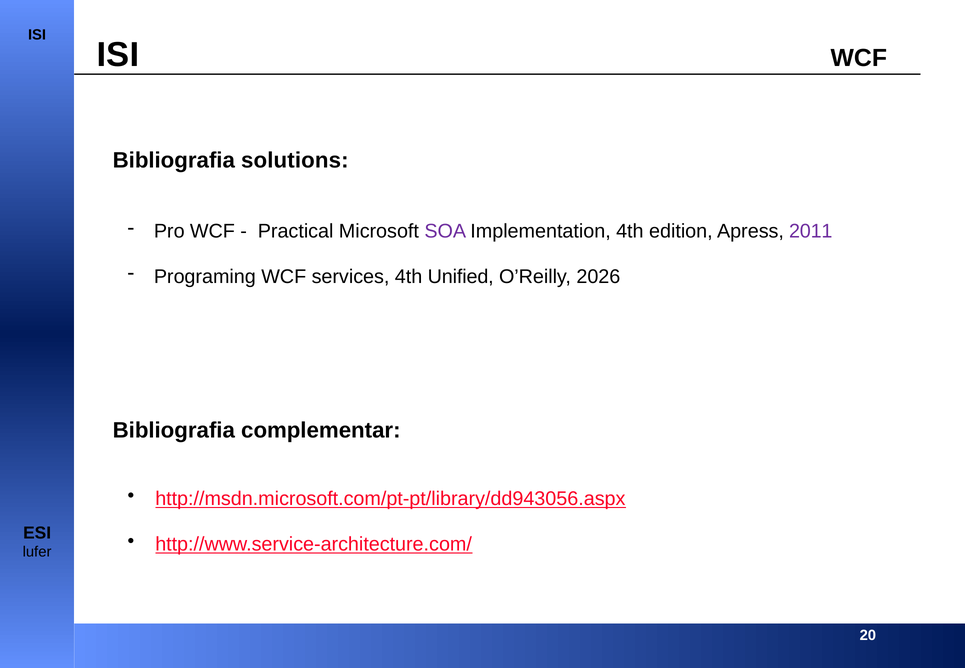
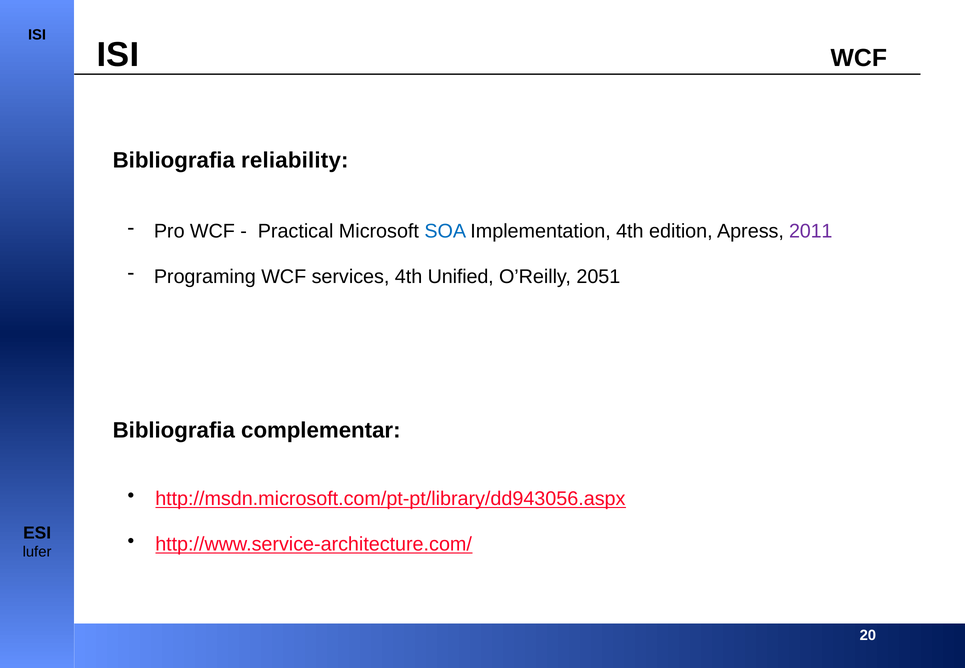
solutions: solutions -> reliability (295, 160)
SOA colour: purple -> blue (445, 231)
2026: 2026 -> 2051 (598, 277)
